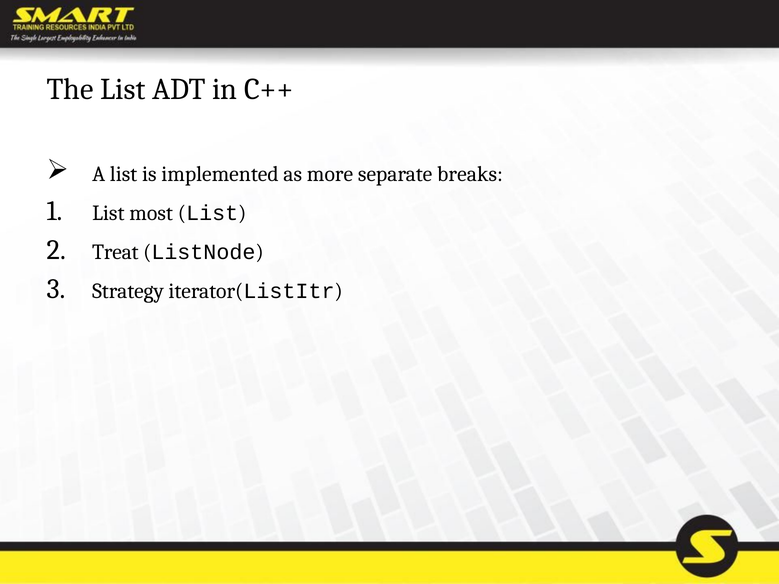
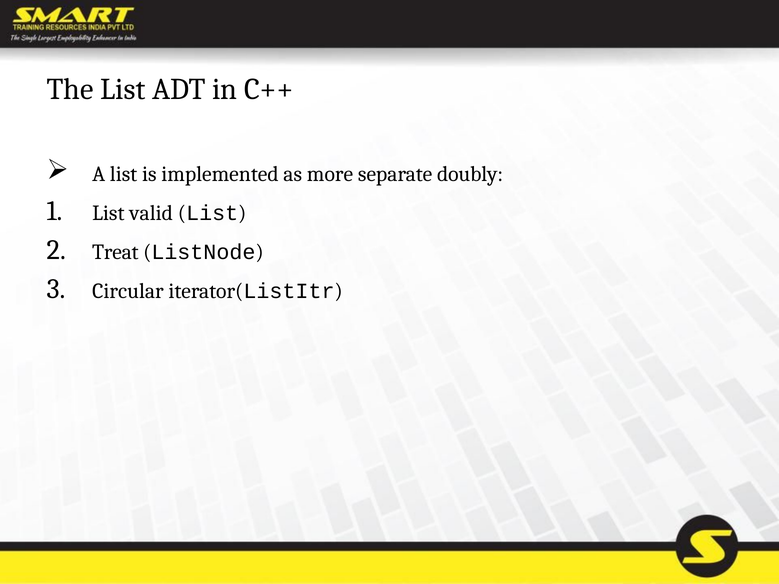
breaks: breaks -> doubly (470, 174)
most: most -> valid (151, 213)
Strategy: Strategy -> Circular (128, 291)
